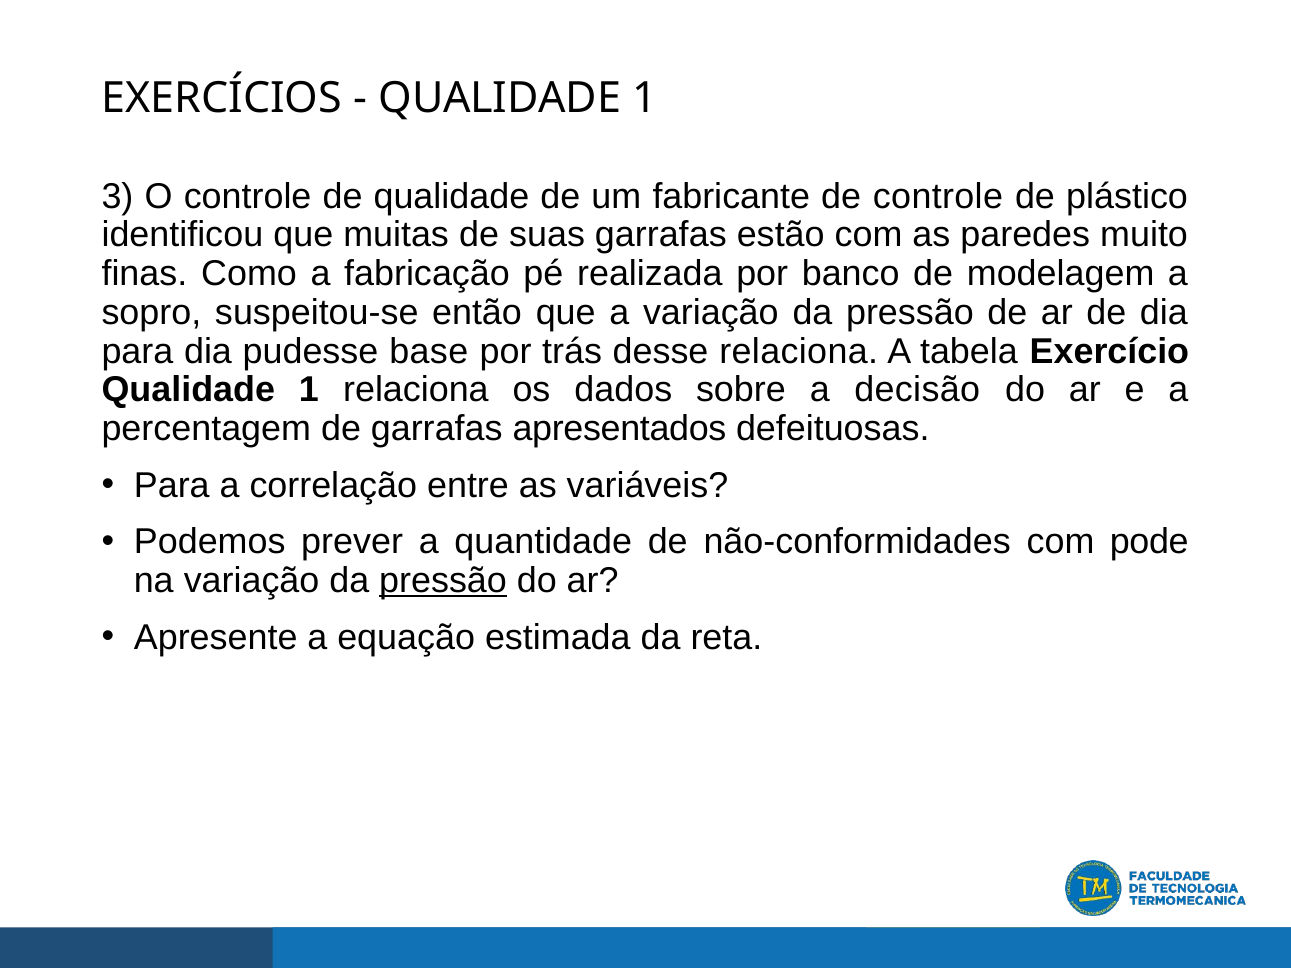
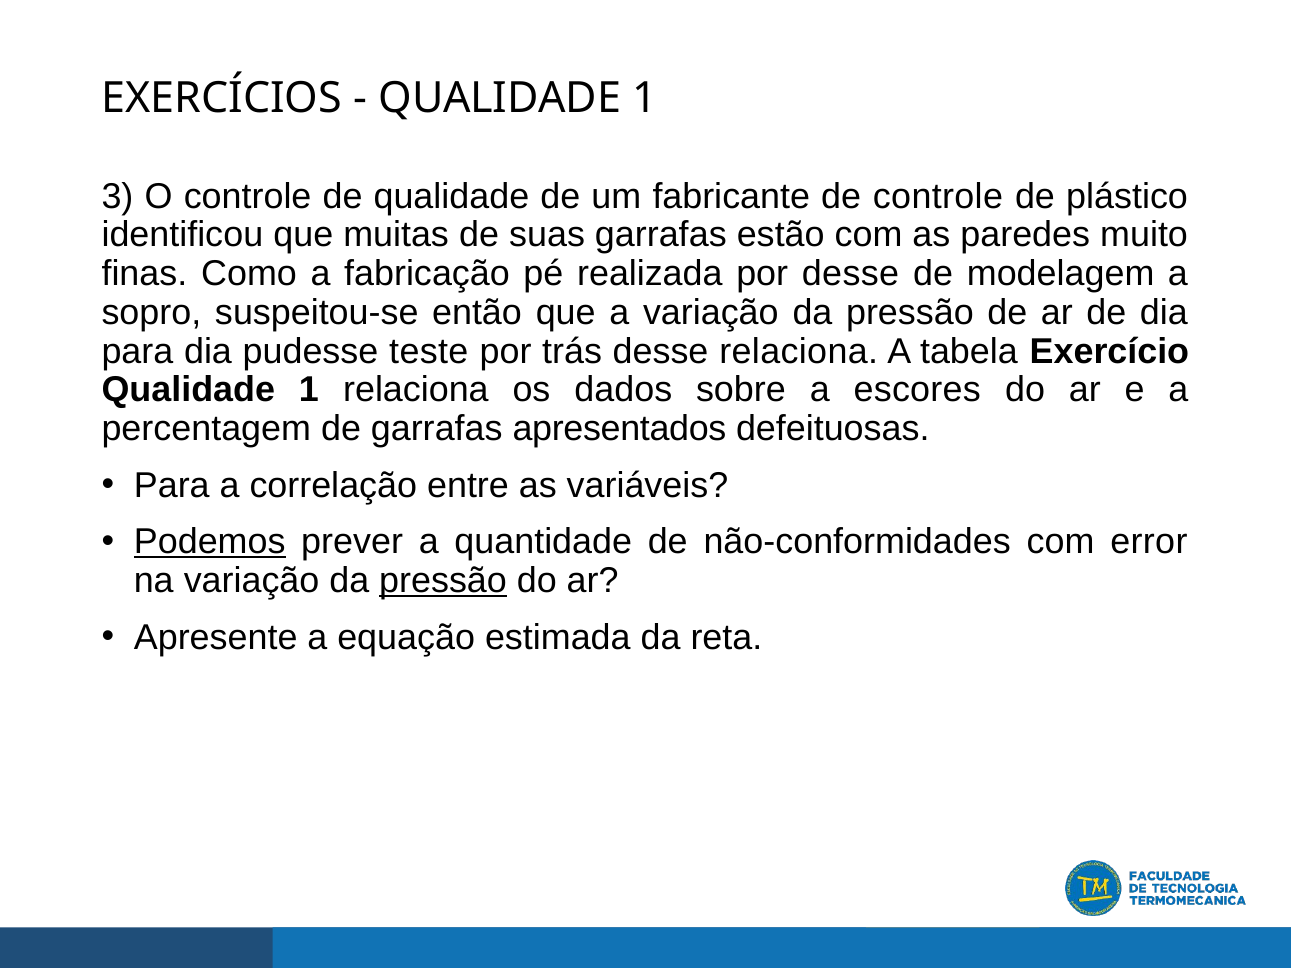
por banco: banco -> desse (851, 274)
base: base -> teste (429, 351)
decisão: decisão -> escores (917, 390)
Podemos underline: none -> present (210, 542)
pode: pode -> error (1149, 542)
